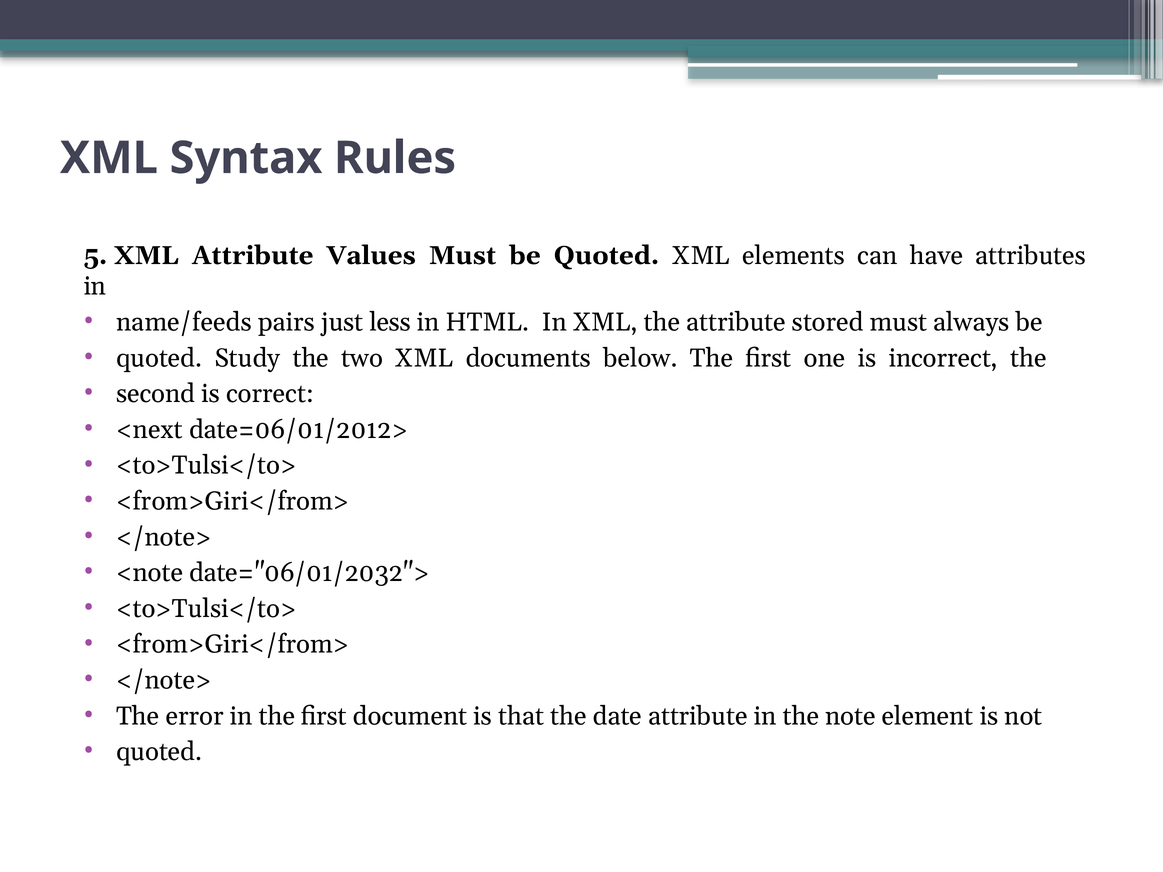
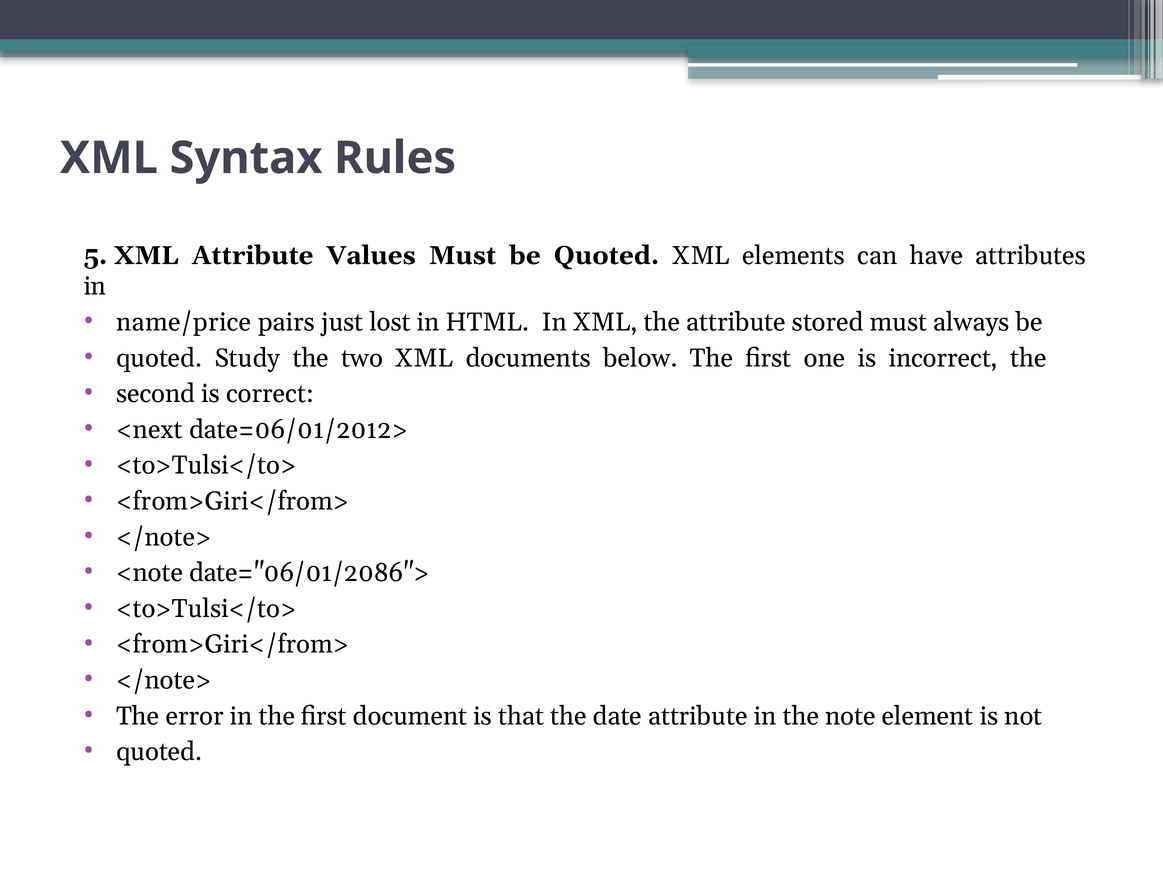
name/feeds: name/feeds -> name/price (184, 322)
less: less -> lost (390, 322)
date="06/01/2032">: date="06/01/2032"> -> date="06/01/2086"> (310, 573)
